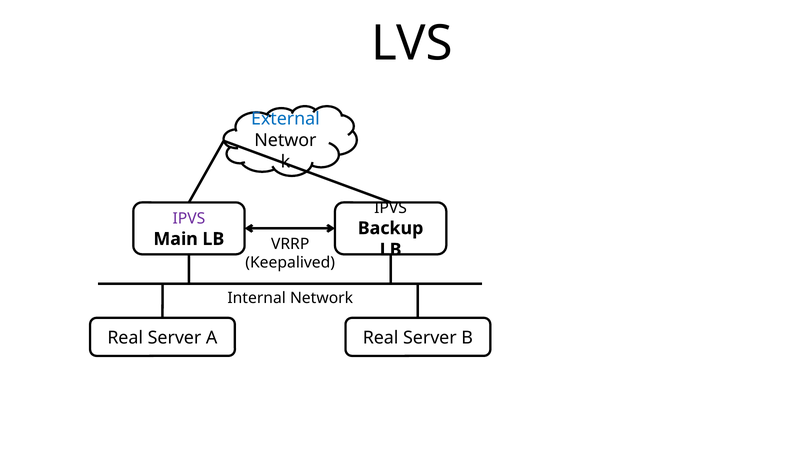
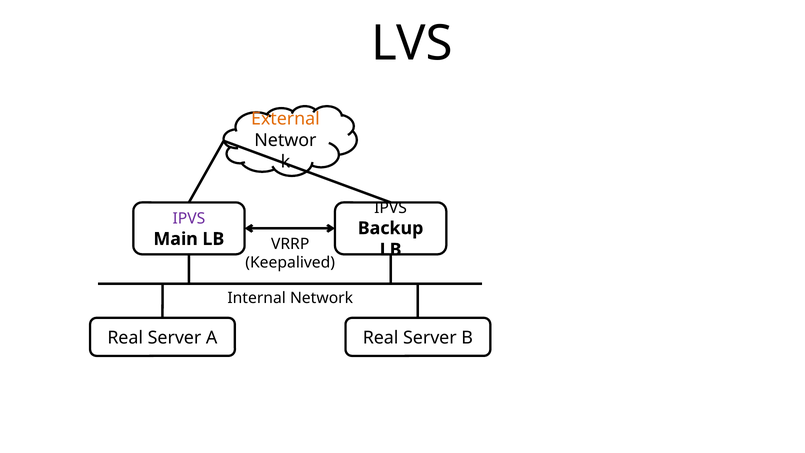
External colour: blue -> orange (285, 119)
